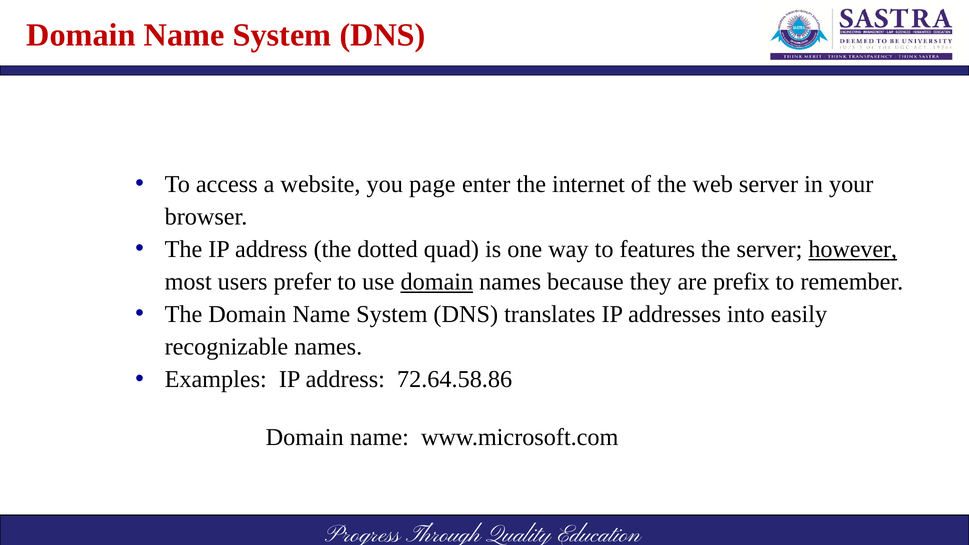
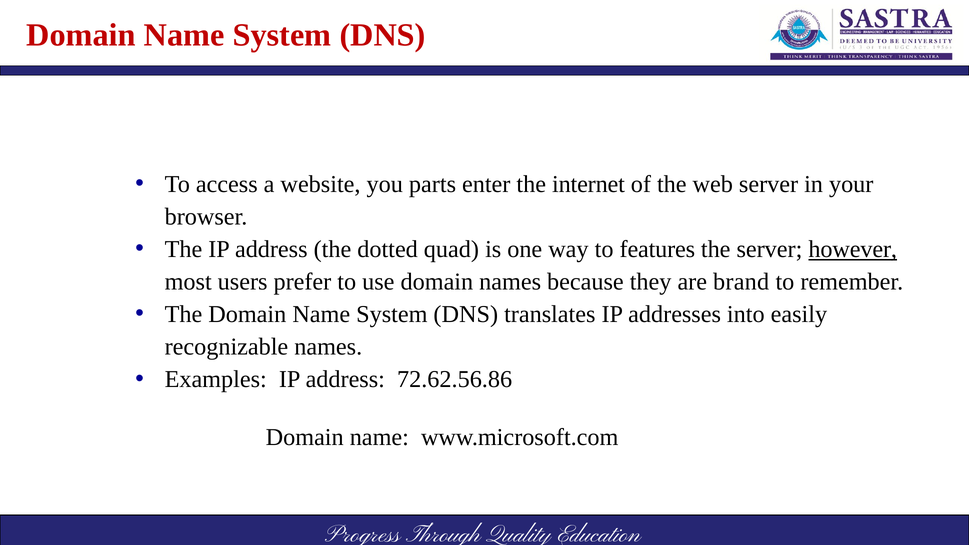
page: page -> parts (433, 184)
domain underline: present -> none (437, 282)
prefix: prefix -> brand (741, 282)
72.64.58.86: 72.64.58.86 -> 72.62.56.86 (455, 379)
